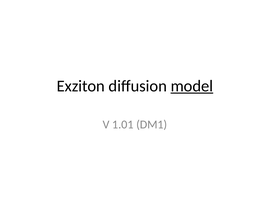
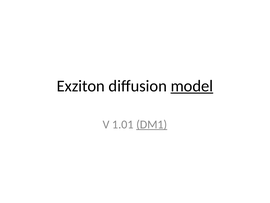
DM1 underline: none -> present (152, 124)
